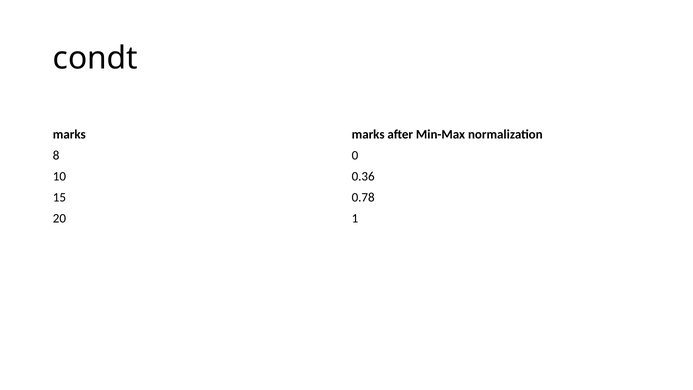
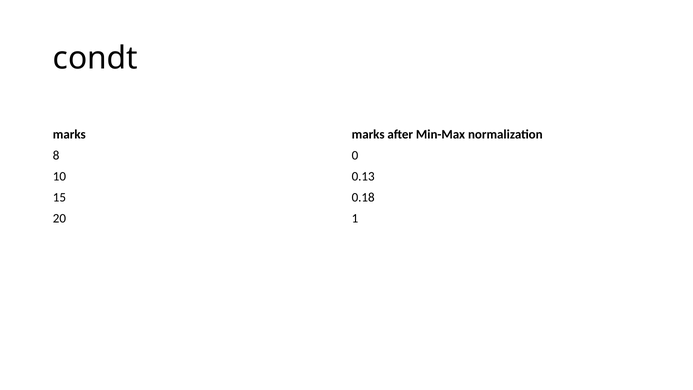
0.36: 0.36 -> 0.13 (363, 176)
0.78: 0.78 -> 0.18 (363, 197)
